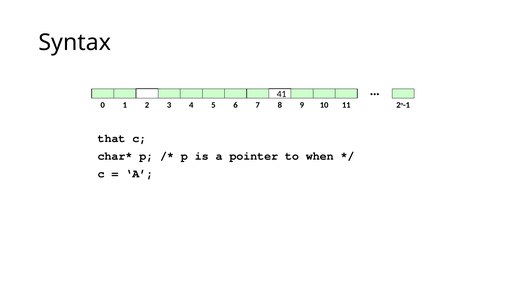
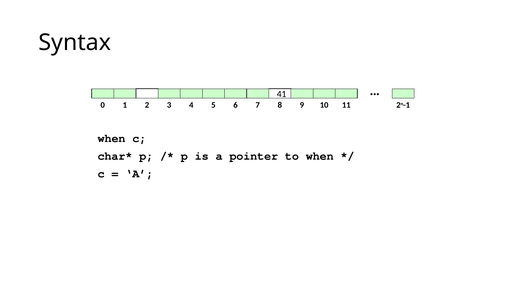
that: that -> when (112, 139)
